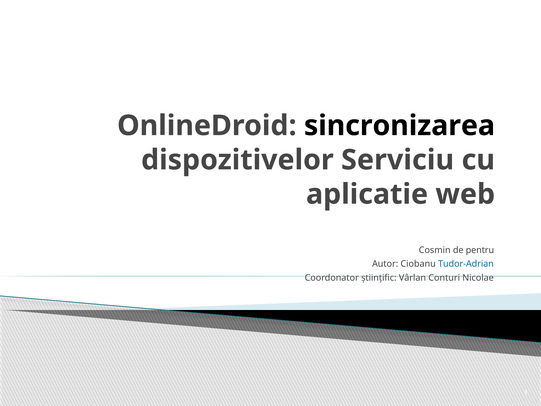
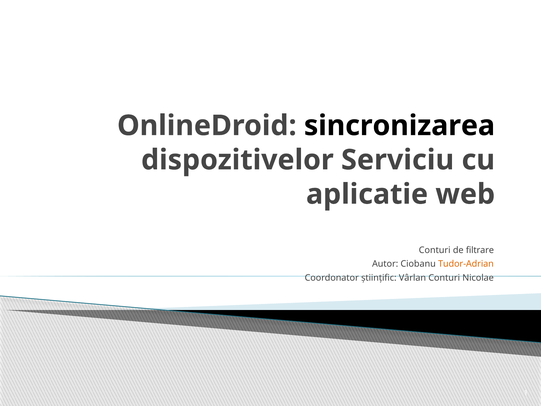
Cosmin: Cosmin -> Conturi (435, 250)
pentru: pentru -> filtrare (480, 250)
Tudor-Adrian colour: blue -> orange (466, 264)
